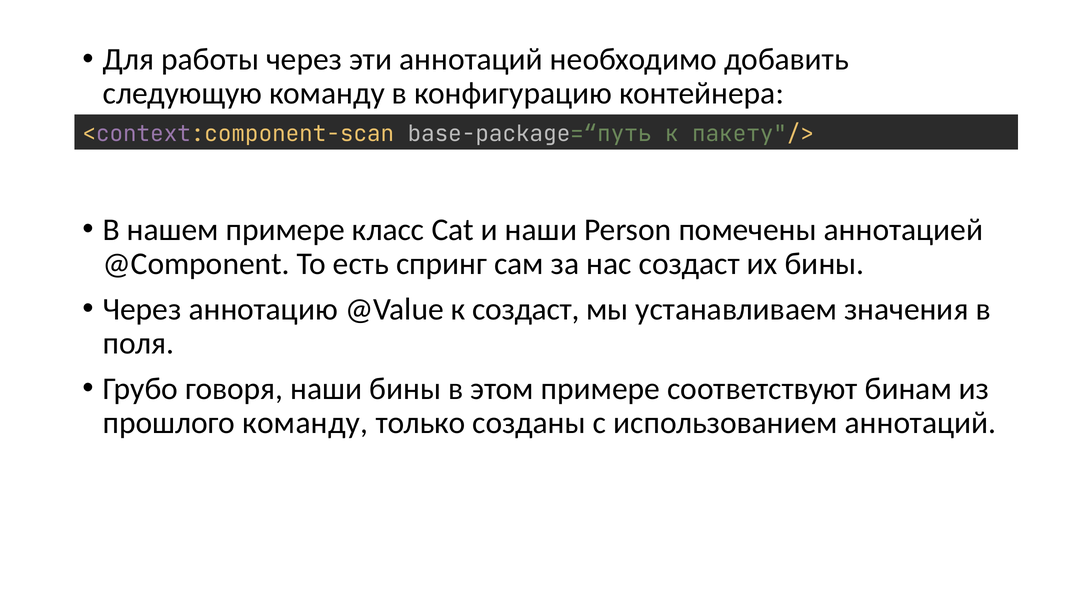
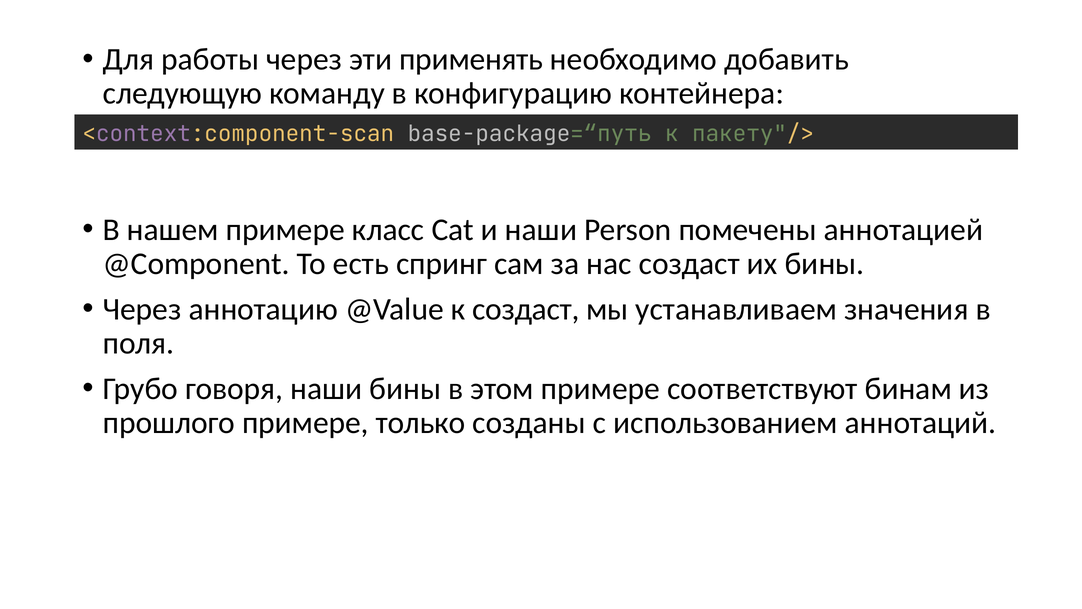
эти аннотаций: аннотаций -> применять (471, 59)
прошлого команду: команду -> примере (305, 423)
